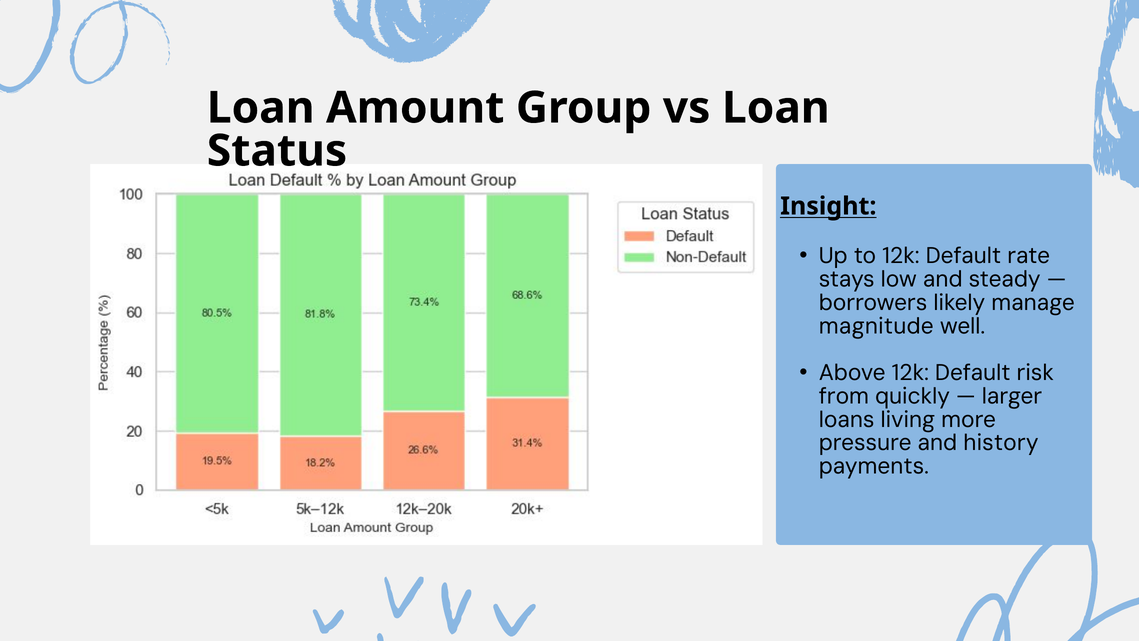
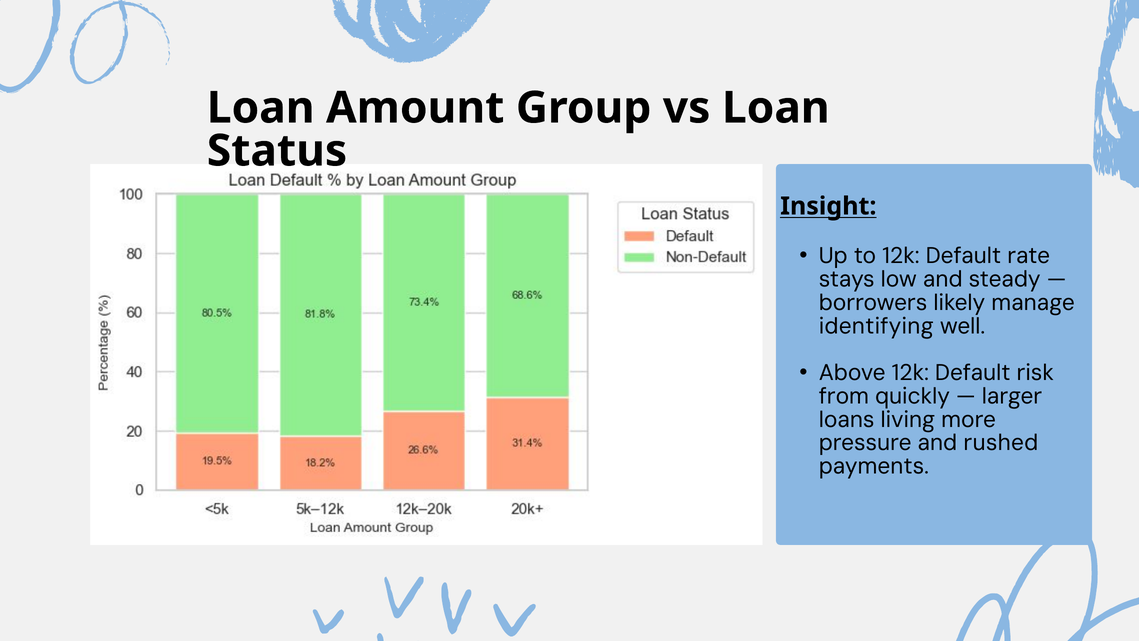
magnitude: magnitude -> identifying (876, 326)
history: history -> rushed (1001, 443)
